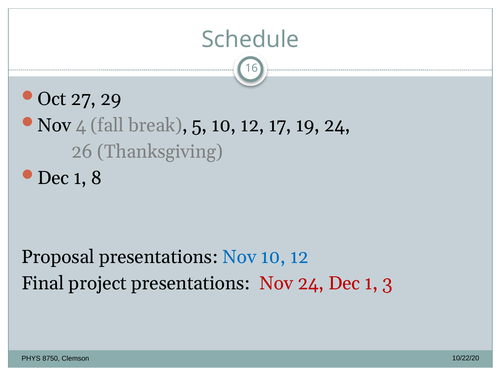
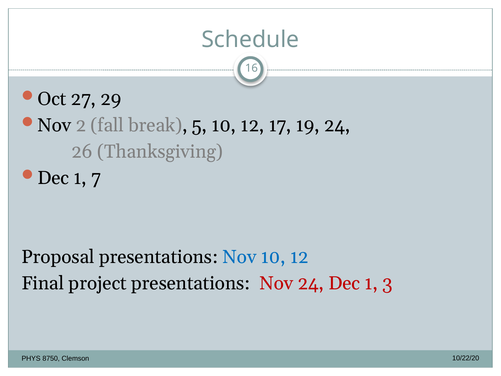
4: 4 -> 2 (81, 125)
8: 8 -> 7 (96, 178)
